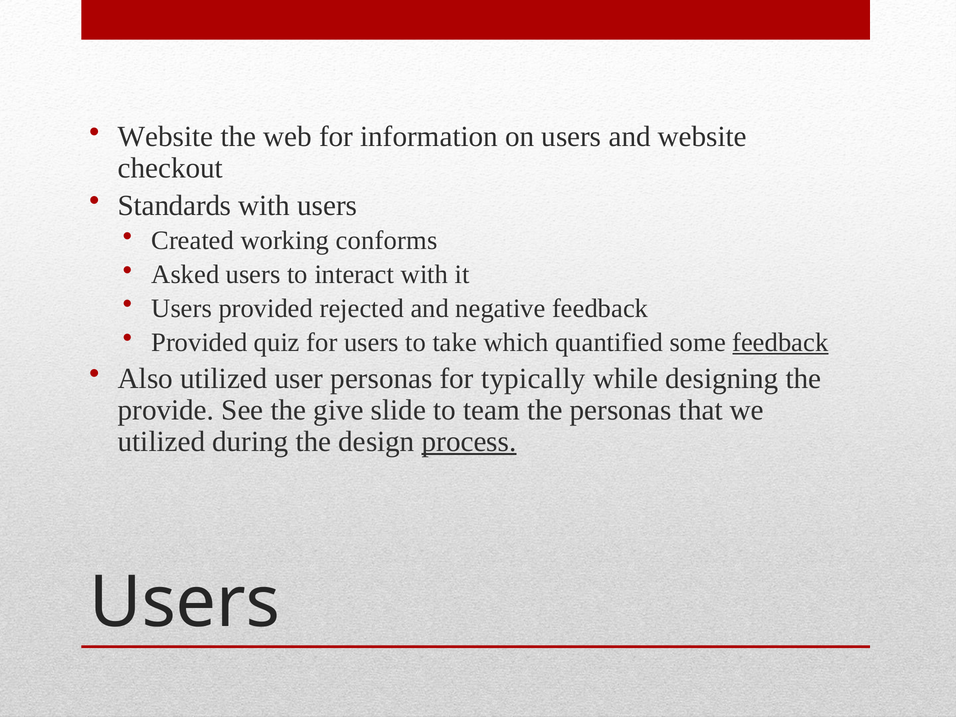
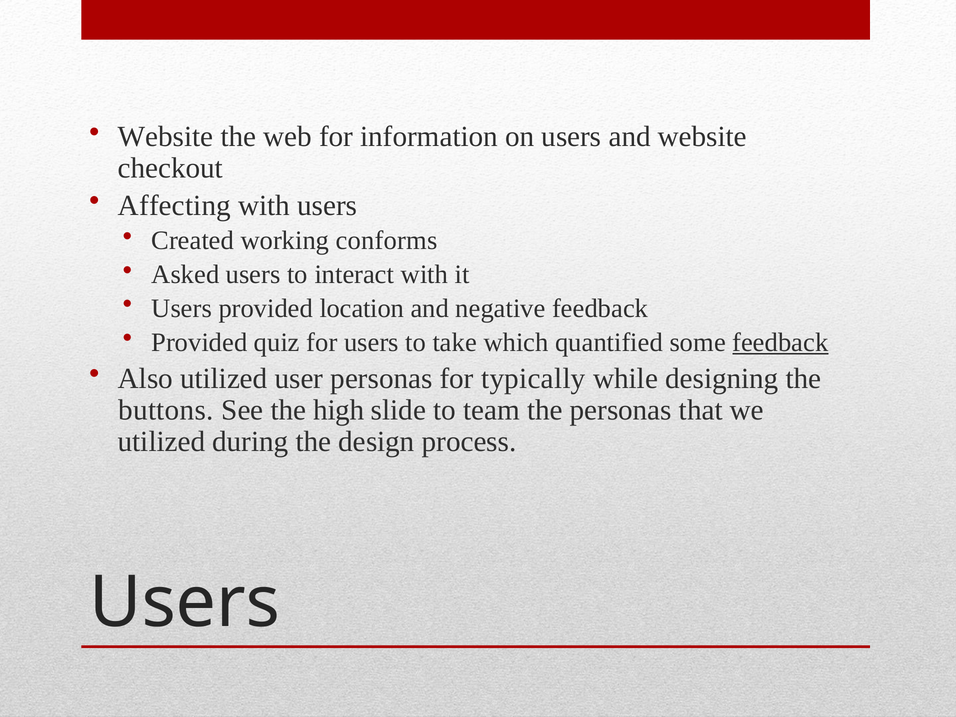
Standards: Standards -> Affecting (174, 206)
rejected: rejected -> location (362, 308)
provide: provide -> buttons (166, 410)
give: give -> high (339, 410)
process underline: present -> none (469, 442)
